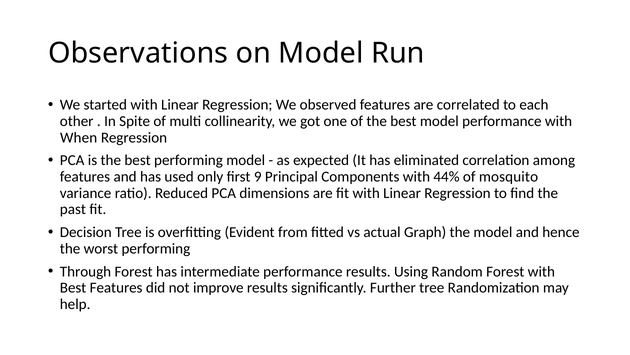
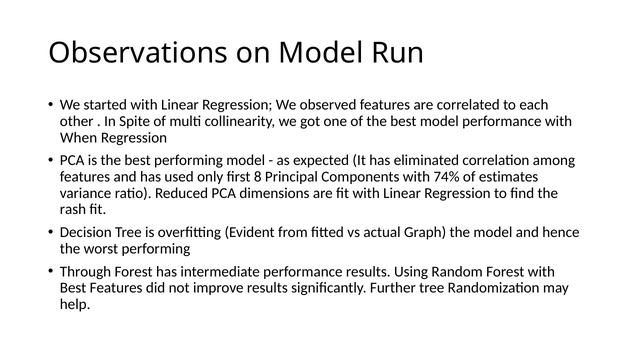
9: 9 -> 8 (258, 177)
44%: 44% -> 74% (446, 177)
mosquito: mosquito -> estimates (509, 177)
past: past -> rash (73, 209)
